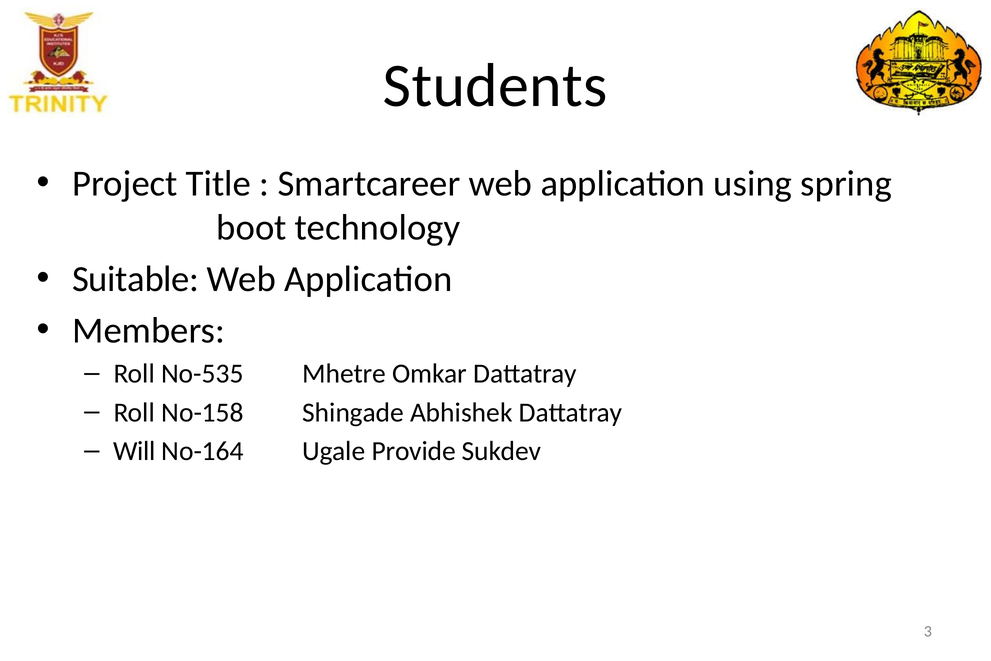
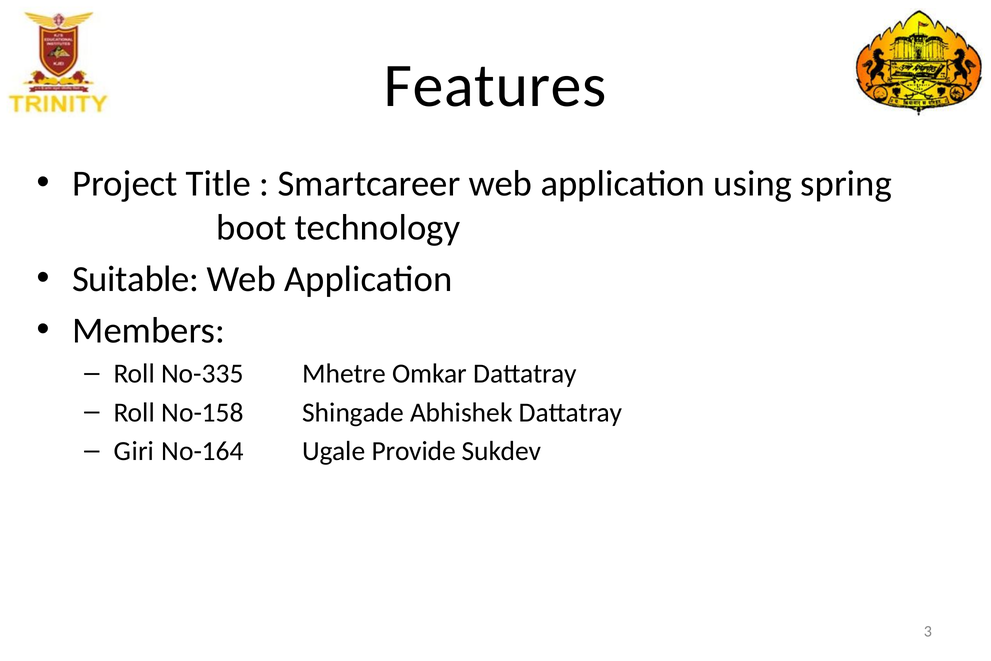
Students: Students -> Features (495, 86)
No-535: No-535 -> No-335 (202, 374)
Will: Will -> Giri (134, 451)
